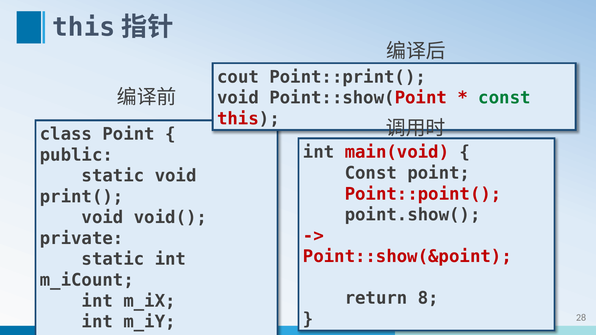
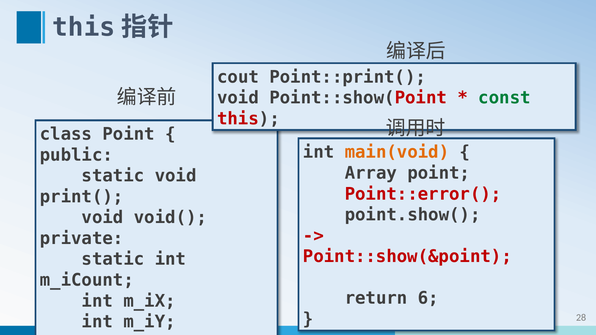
main(void colour: red -> orange (397, 152)
Const: Const -> Array (371, 173)
Point::point(: Point::point( -> Point::error( (423, 194)
8: 8 -> 6 (428, 299)
